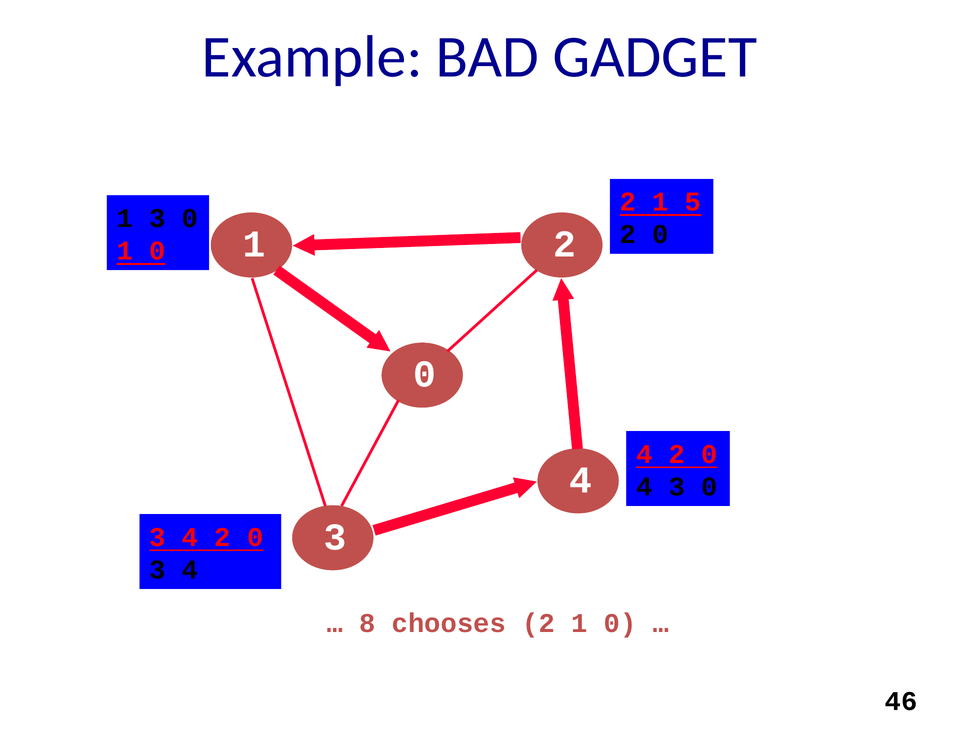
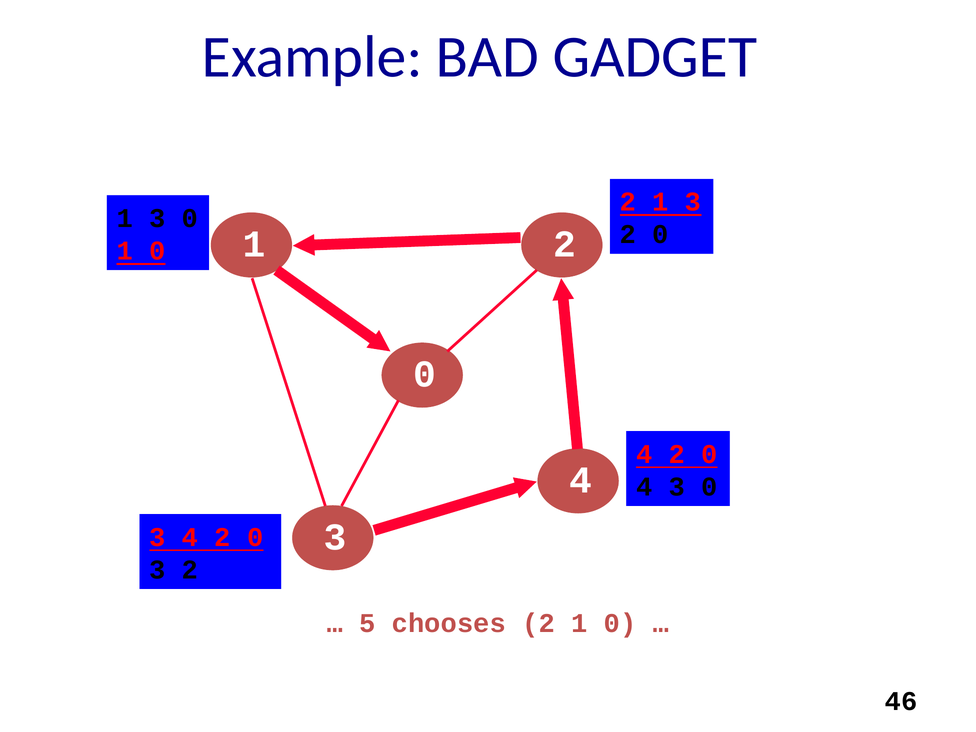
2 1 5: 5 -> 3 (693, 202)
4: 4 -> 2 (190, 570)
8: 8 -> 5 (368, 623)
